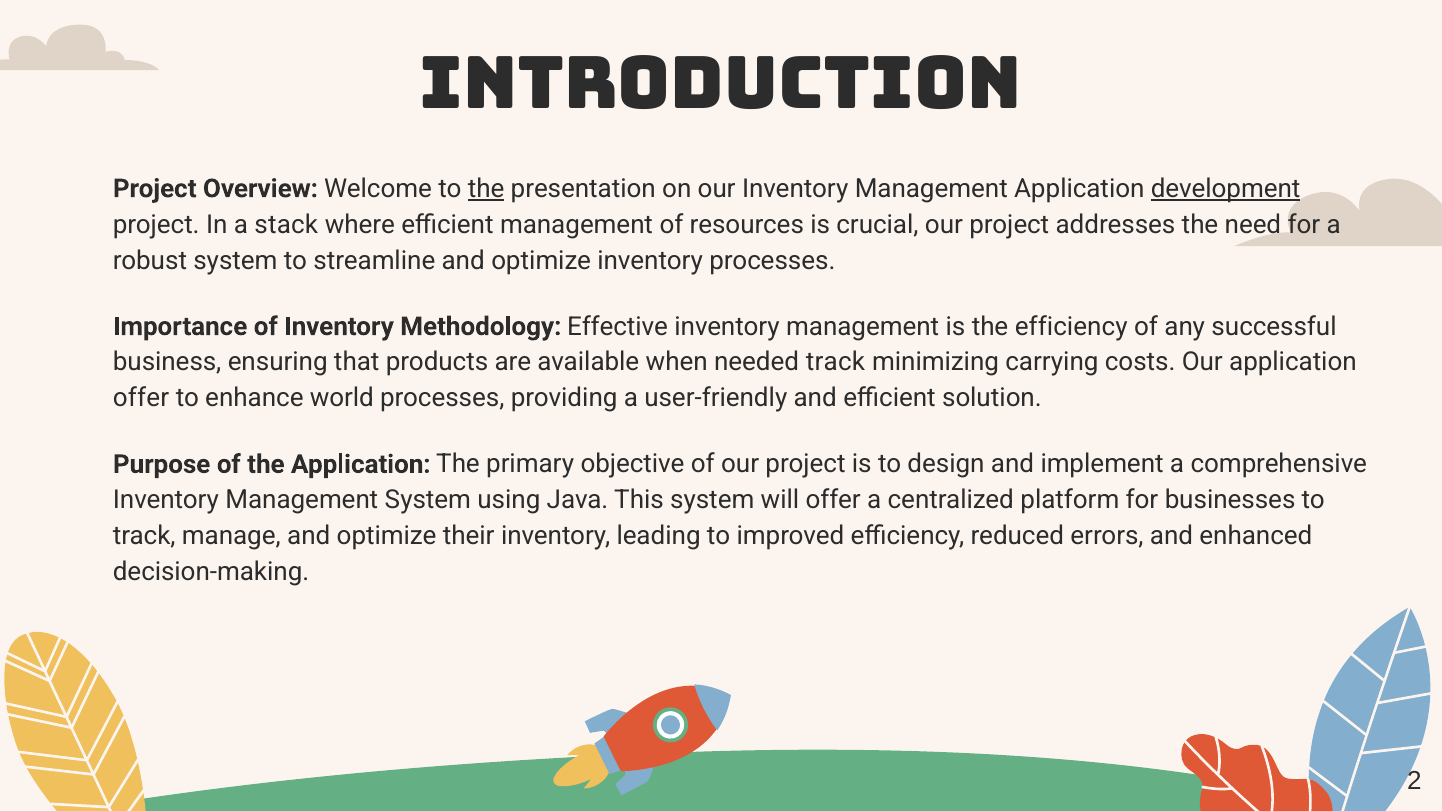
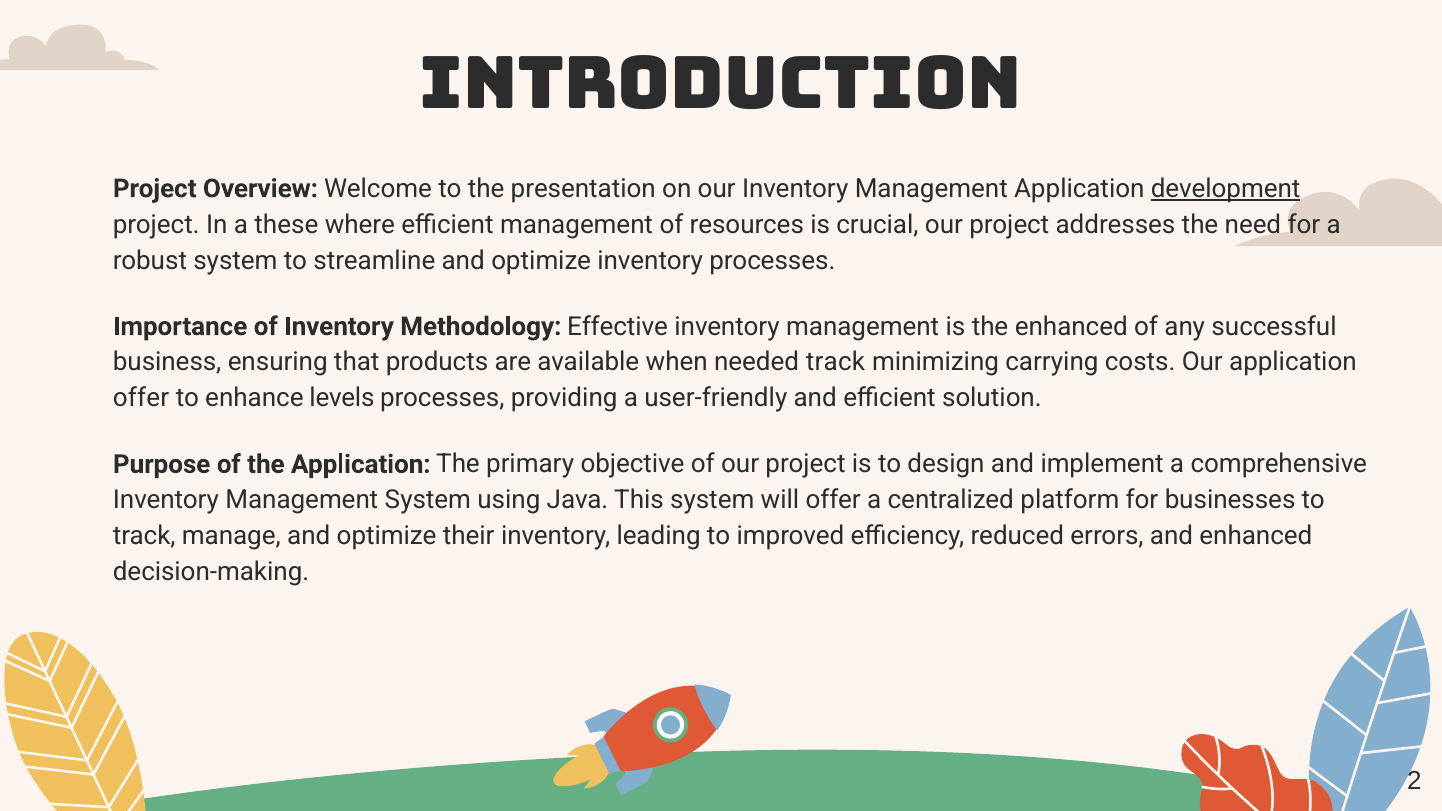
the underline: present -> none (486, 189)
stack: stack -> these (286, 225)
the efficiency: efficiency -> enhanced (1071, 327)
world: world -> levels (342, 398)
